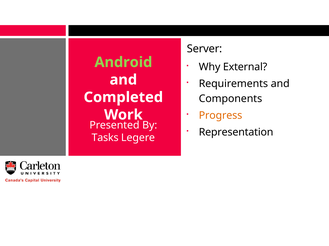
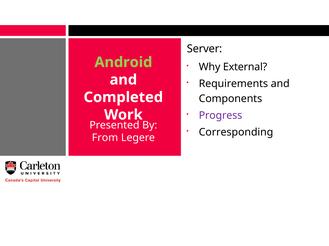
Progress colour: orange -> purple (221, 116)
Representation: Representation -> Corresponding (236, 133)
Tasks: Tasks -> From (105, 138)
